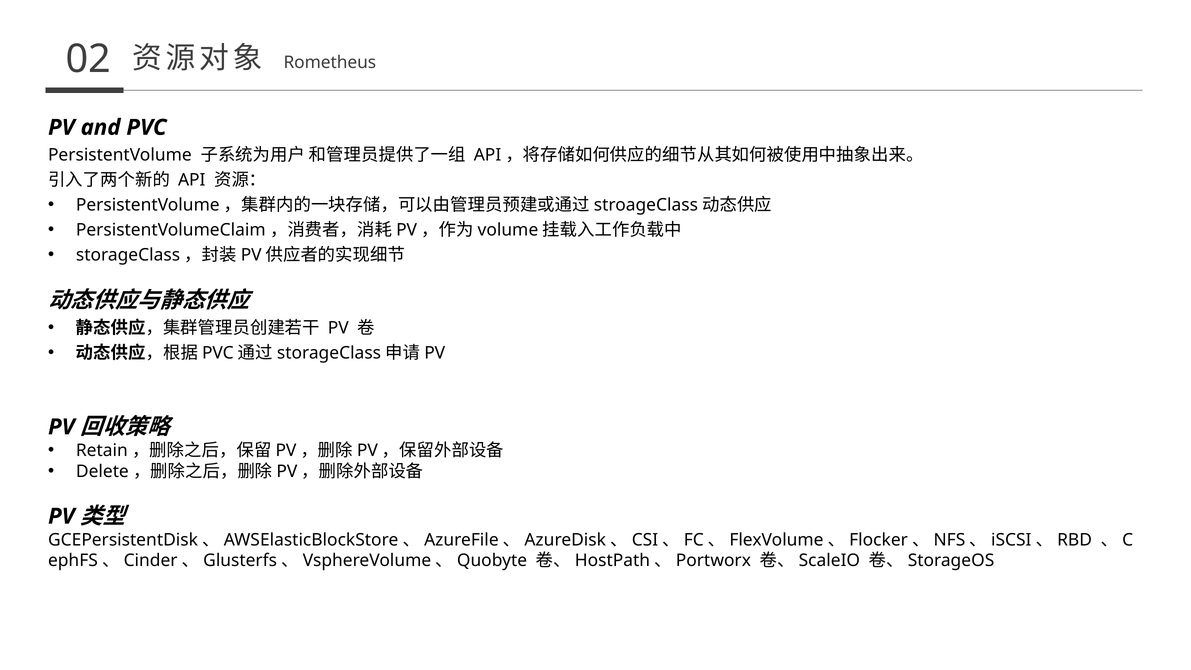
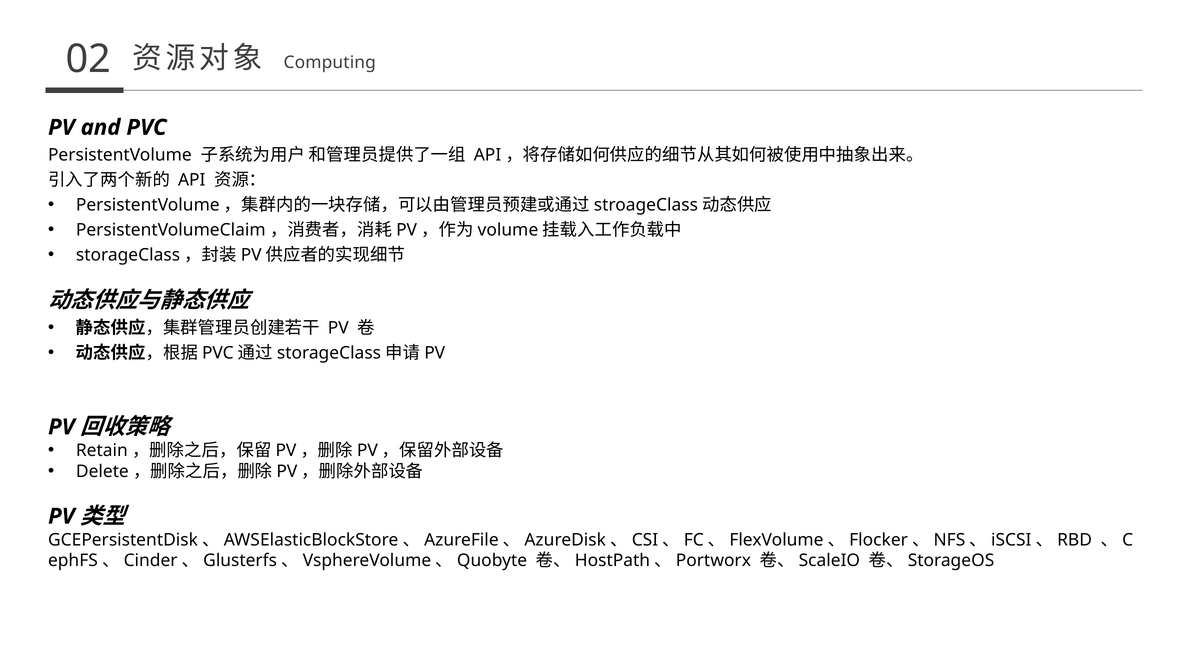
Rometheus: Rometheus -> Computing (330, 63)
